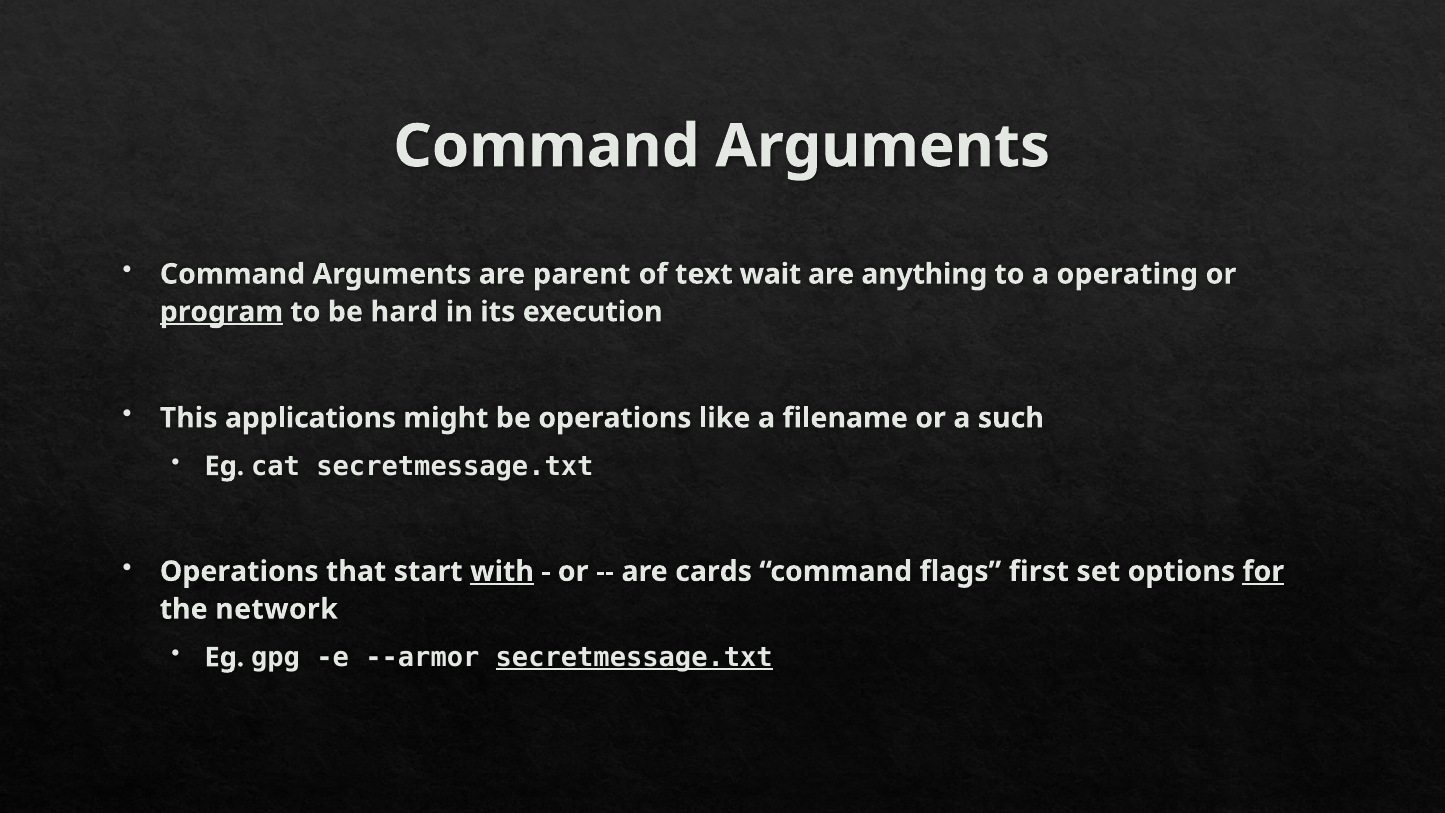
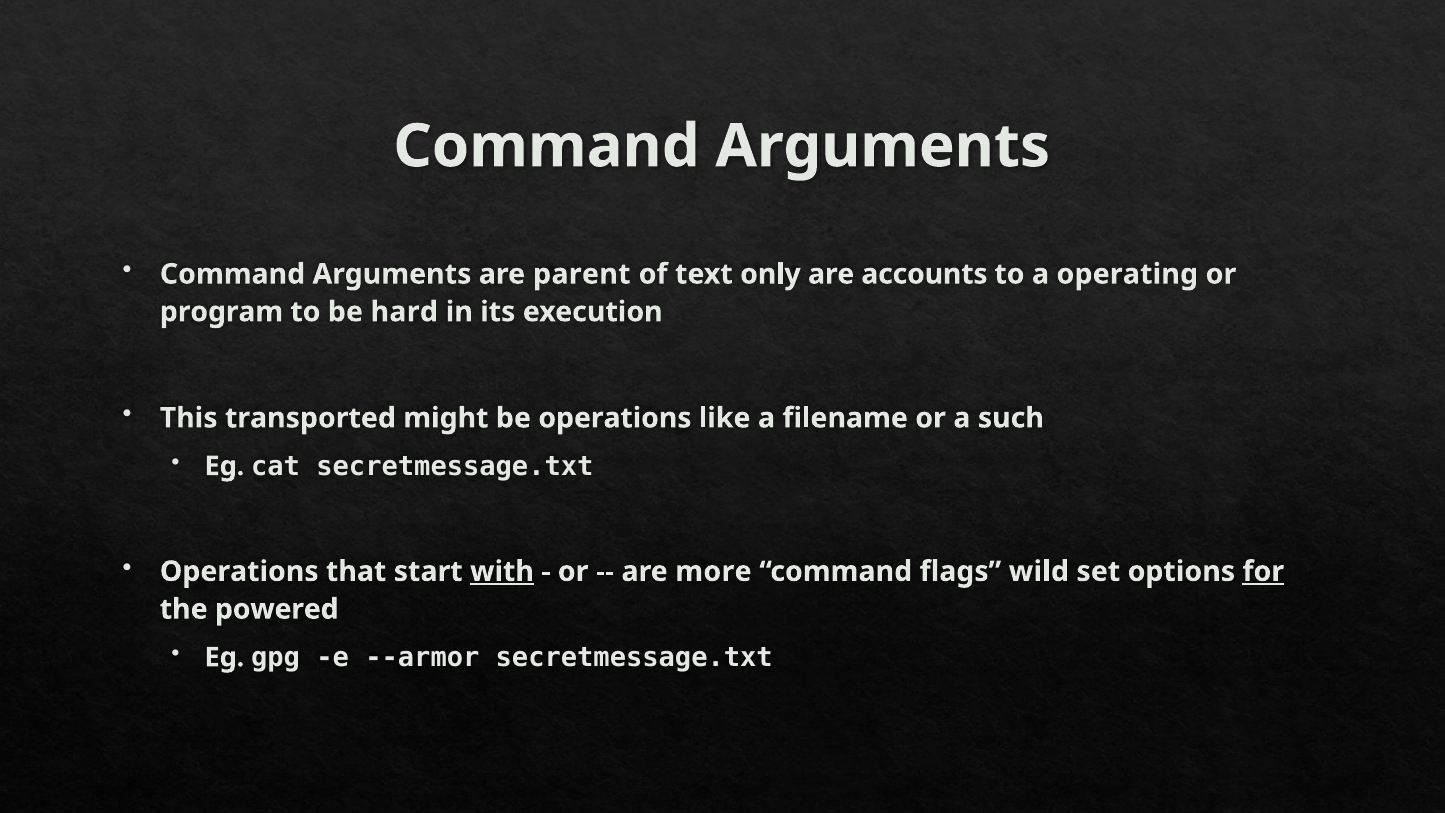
wait: wait -> only (770, 274)
anything: anything -> accounts (924, 274)
program underline: present -> none (221, 312)
applications: applications -> transported (310, 418)
cards: cards -> more (713, 571)
first: first -> wild (1039, 571)
network: network -> powered (277, 609)
secretmessage.txt underline: present -> none (634, 657)
